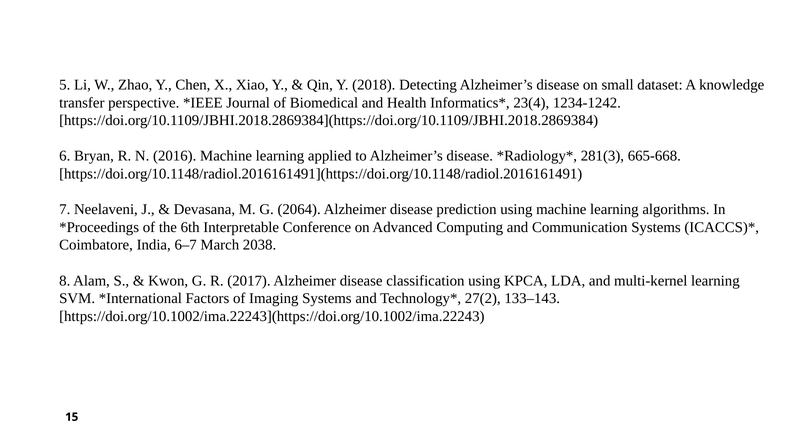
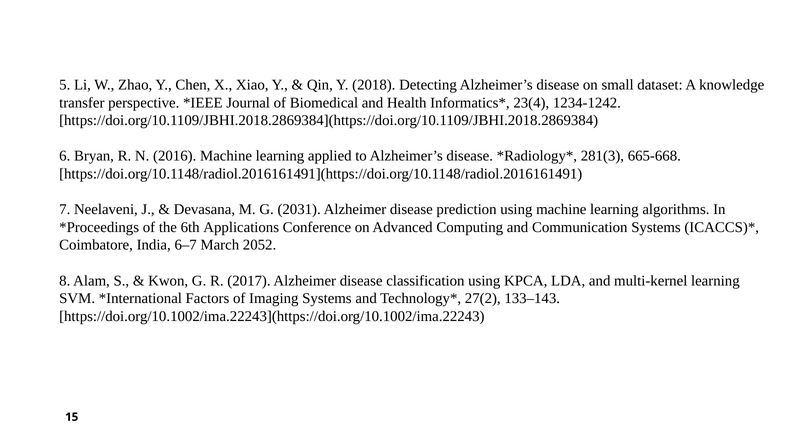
2064: 2064 -> 2031 (299, 210)
Interpretable: Interpretable -> Applications (241, 227)
2038: 2038 -> 2052 (260, 245)
